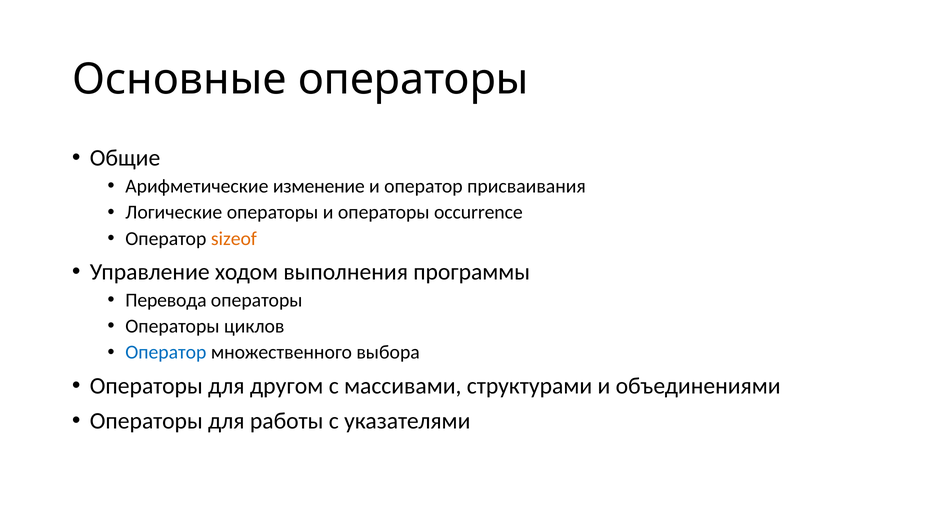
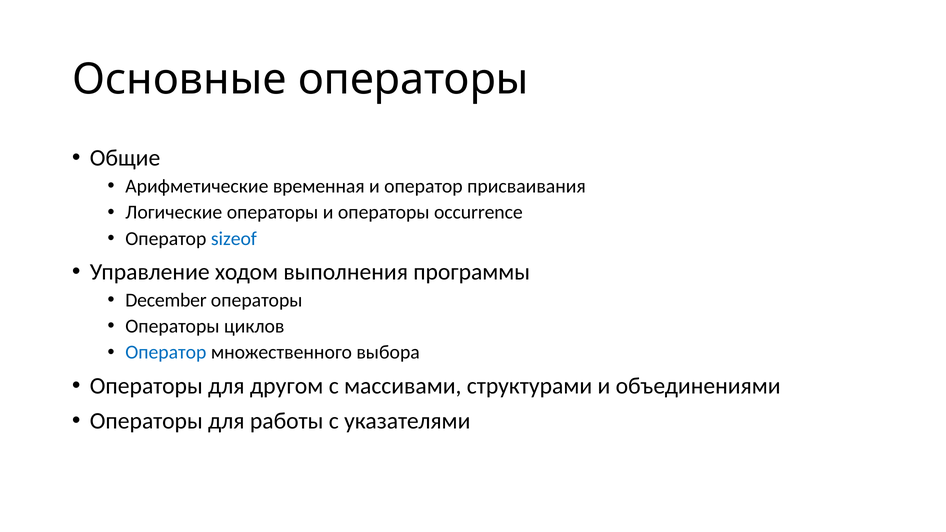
изменение: изменение -> временная (319, 186)
sizeof colour: orange -> blue (234, 239)
Перевода: Перевода -> December (166, 300)
